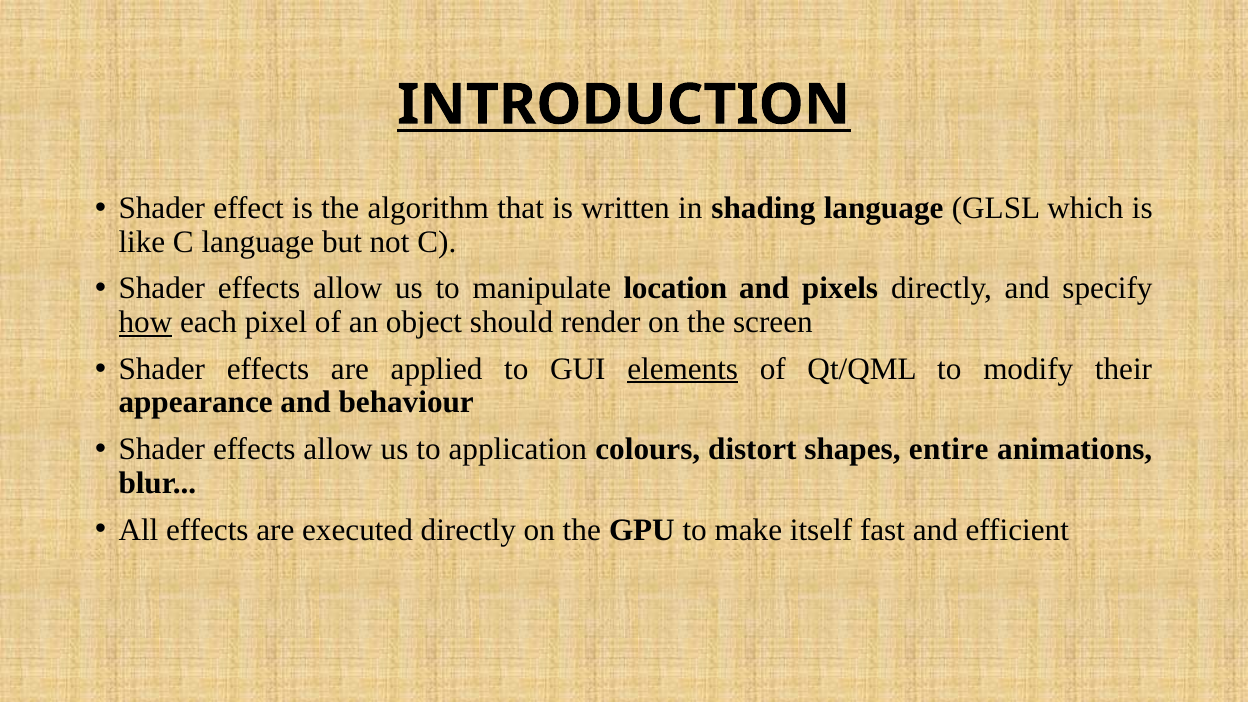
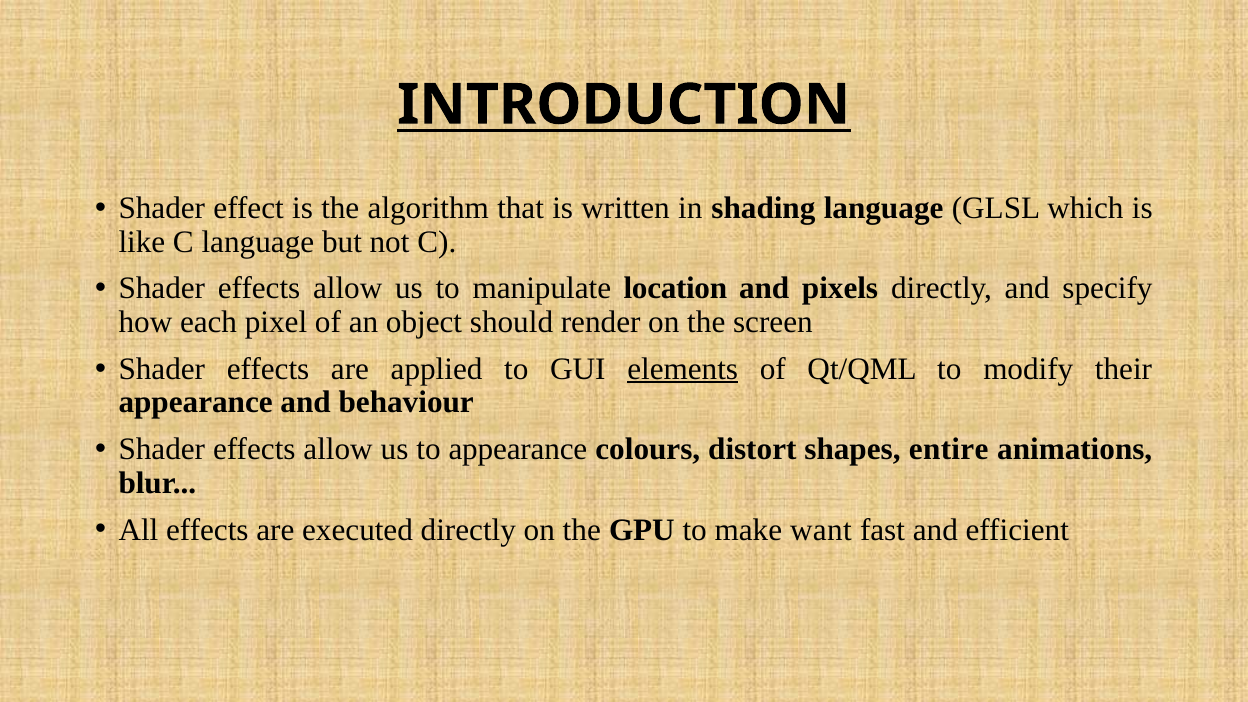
how underline: present -> none (145, 322)
to application: application -> appearance (518, 449)
itself: itself -> want (821, 530)
